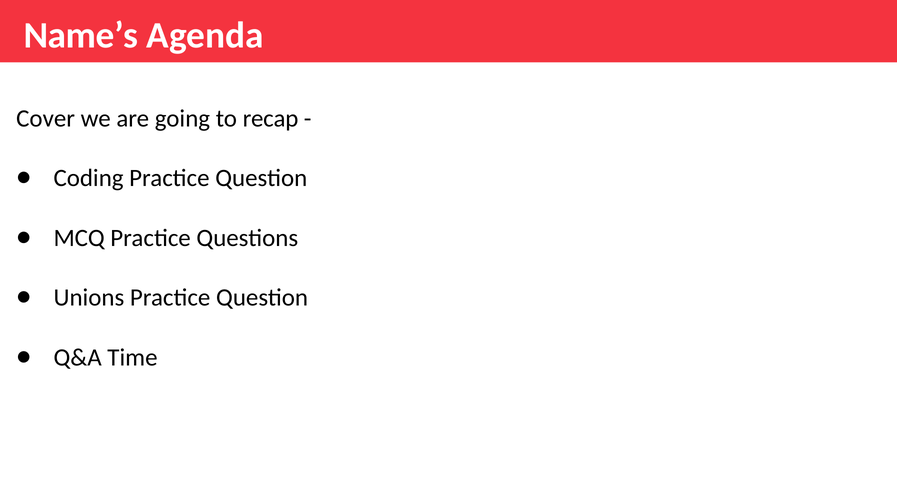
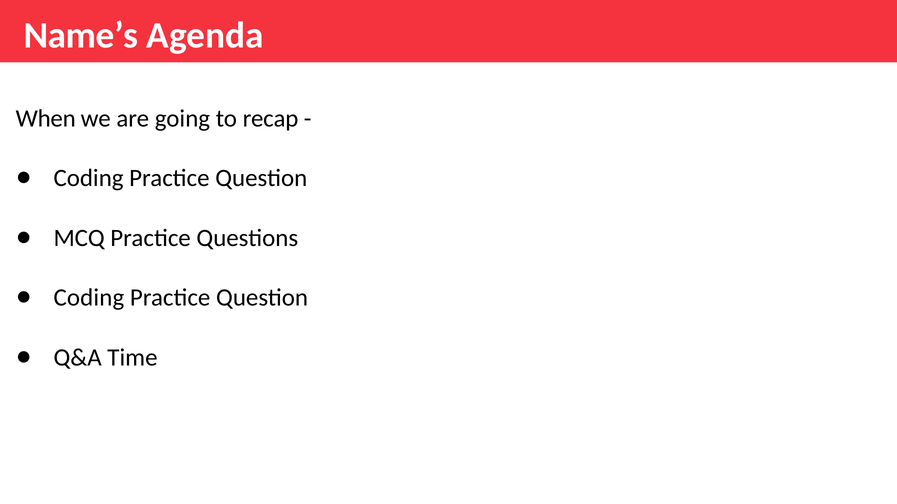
Cover: Cover -> When (46, 119)
Unions: Unions -> Coding (89, 298)
